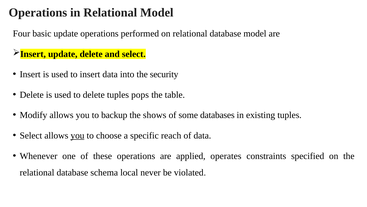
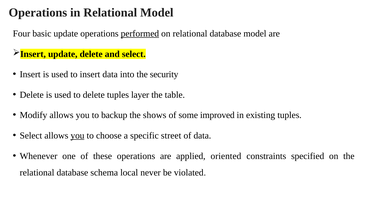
performed underline: none -> present (140, 34)
pops: pops -> layer (140, 95)
databases: databases -> improved (217, 115)
reach: reach -> street (171, 135)
operates: operates -> oriented (226, 156)
